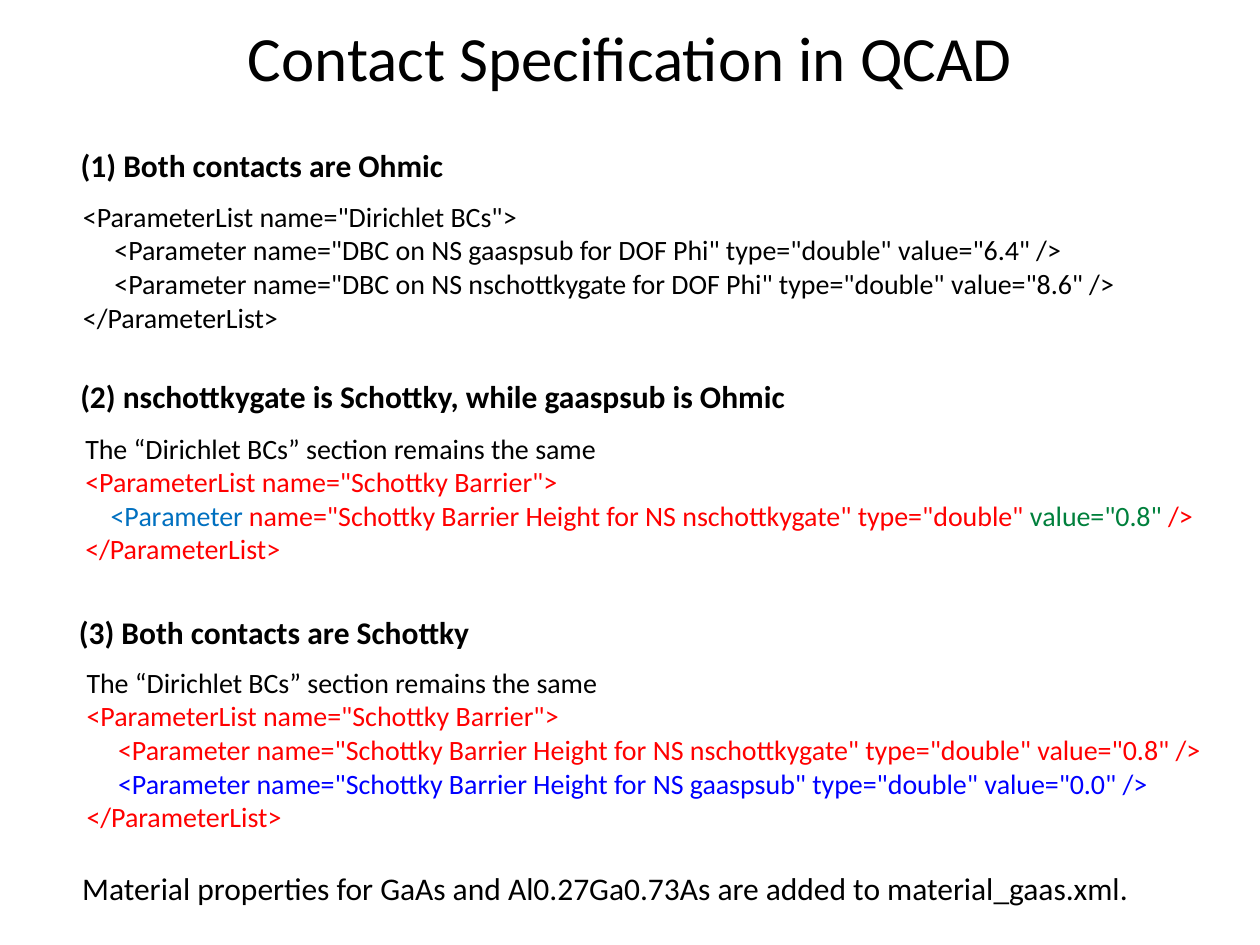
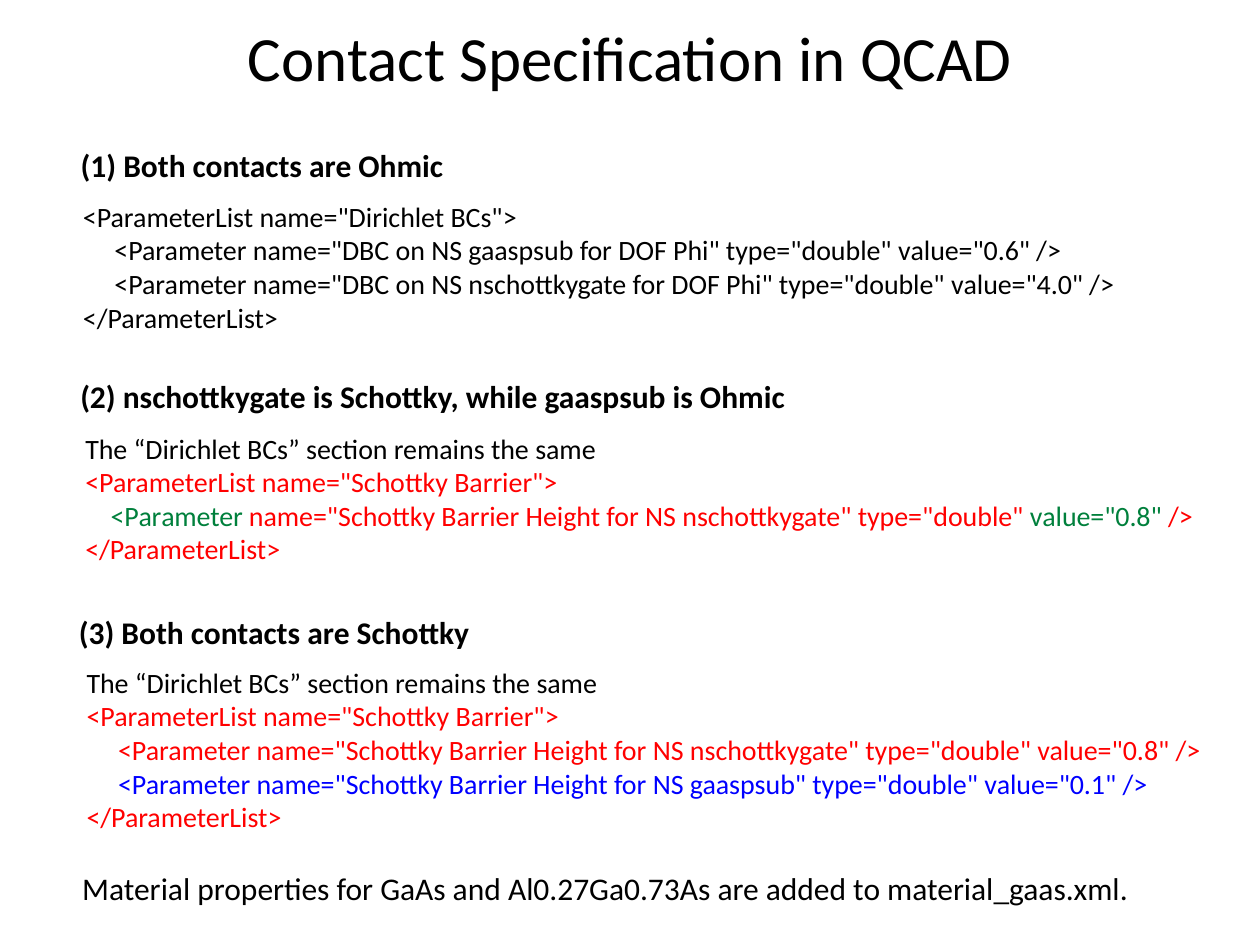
value="6.4: value="6.4 -> value="0.6 (964, 252)
value="8.6: value="8.6 -> value="4.0 (1017, 285)
<Parameter colour: blue -> green (177, 517)
value="0.0: value="0.0 -> value="0.1 (1050, 785)
